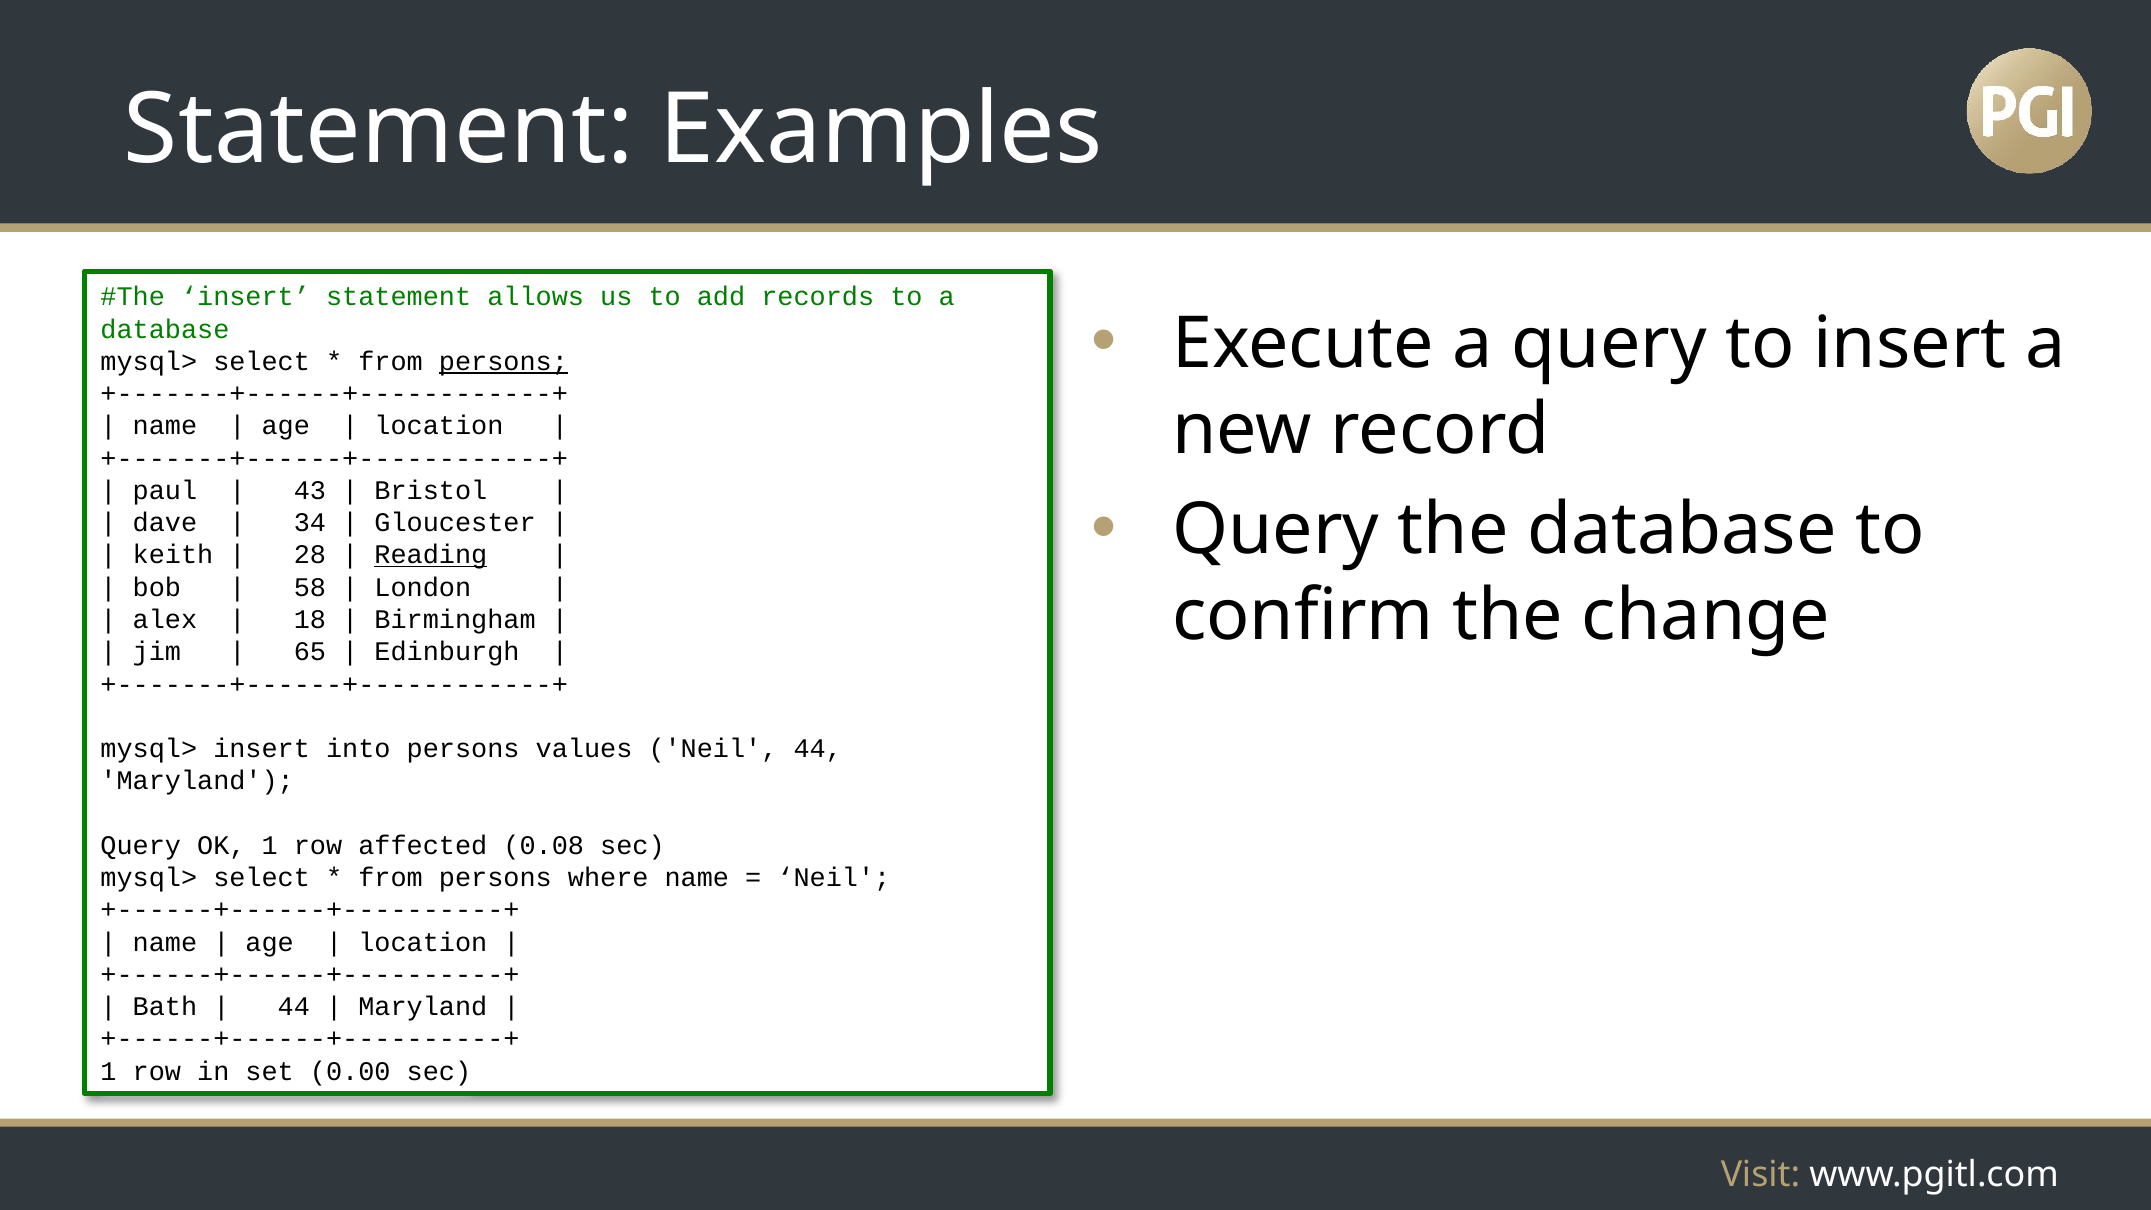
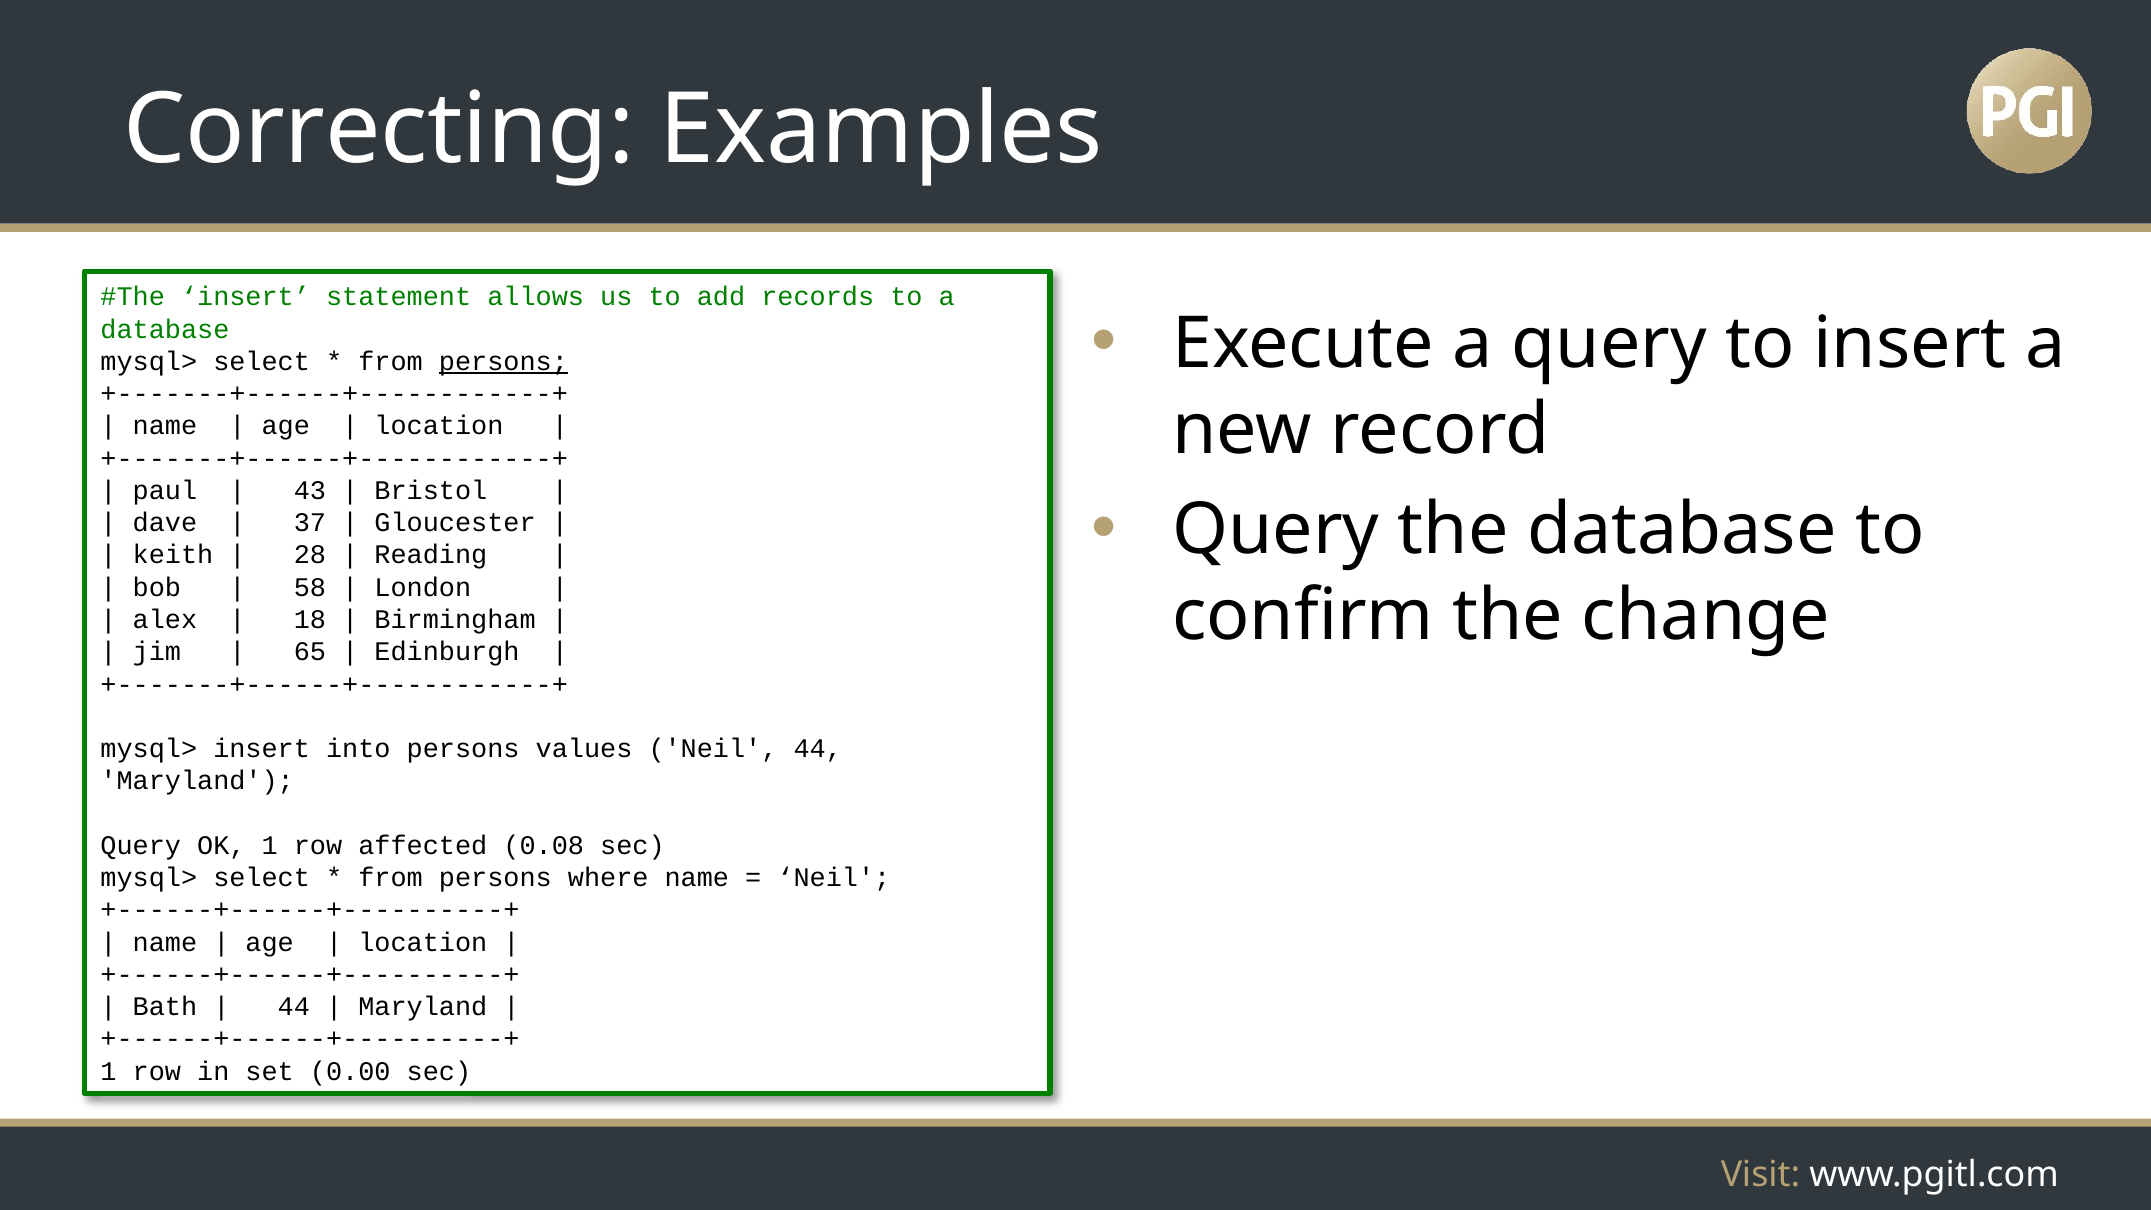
Statement: Statement -> Correcting (379, 130)
34: 34 -> 37 (310, 523)
Reading underline: present -> none (431, 555)
